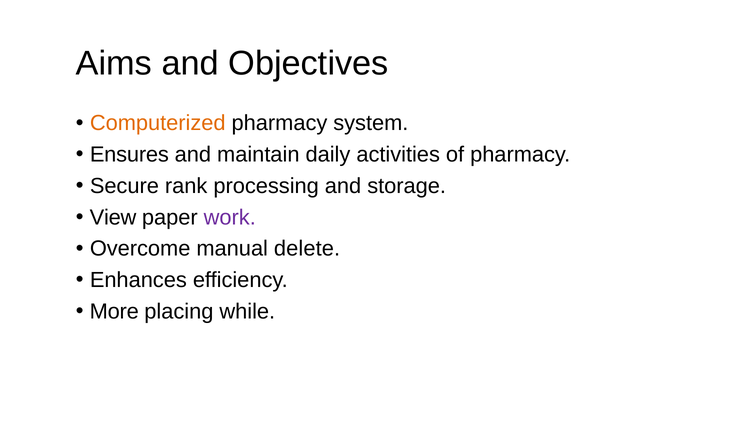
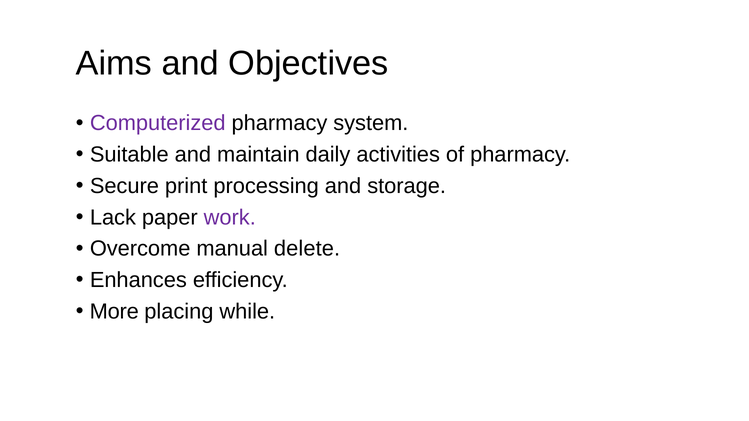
Computerized colour: orange -> purple (158, 123)
Ensures: Ensures -> Suitable (129, 155)
rank: rank -> print (186, 186)
View: View -> Lack (113, 217)
